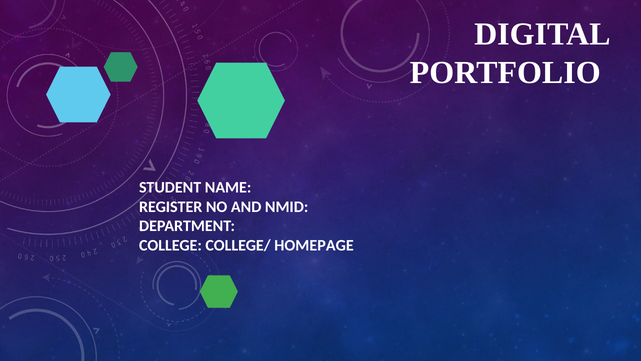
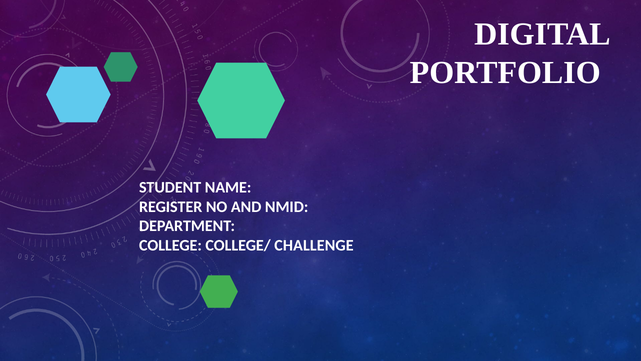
HOMEPAGE: HOMEPAGE -> CHALLENGE (314, 245)
